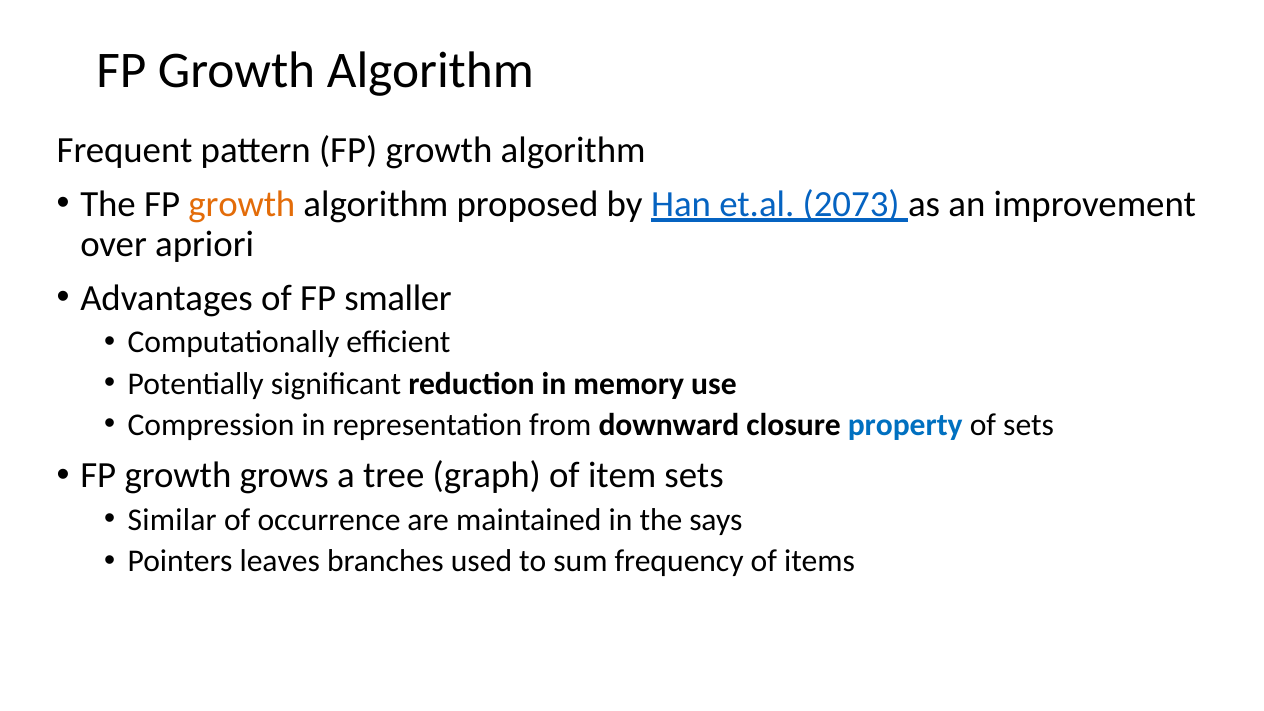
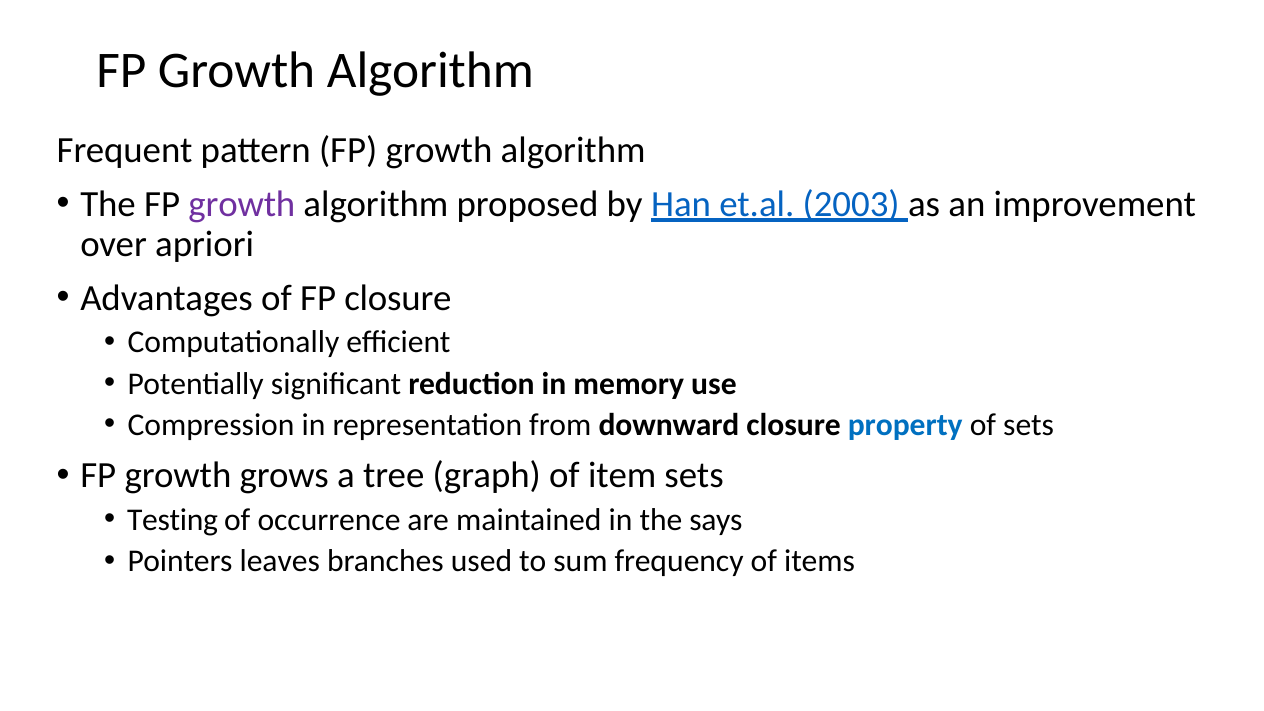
growth colour: orange -> purple (242, 204)
2073: 2073 -> 2003 (851, 204)
FP smaller: smaller -> closure (398, 298)
Similar: Similar -> Testing (172, 520)
